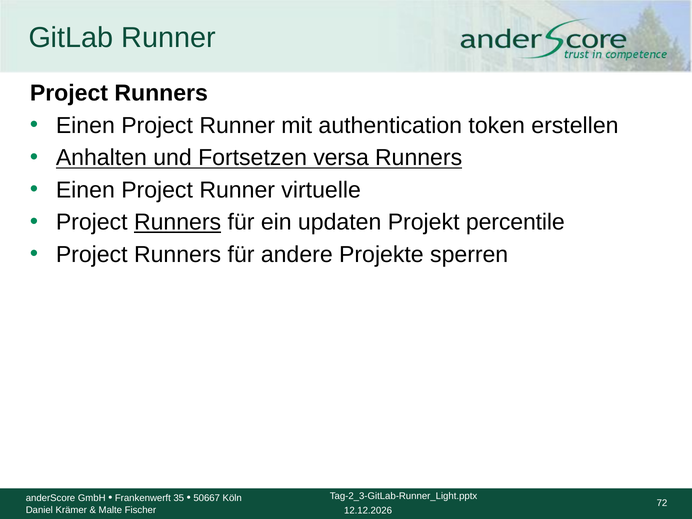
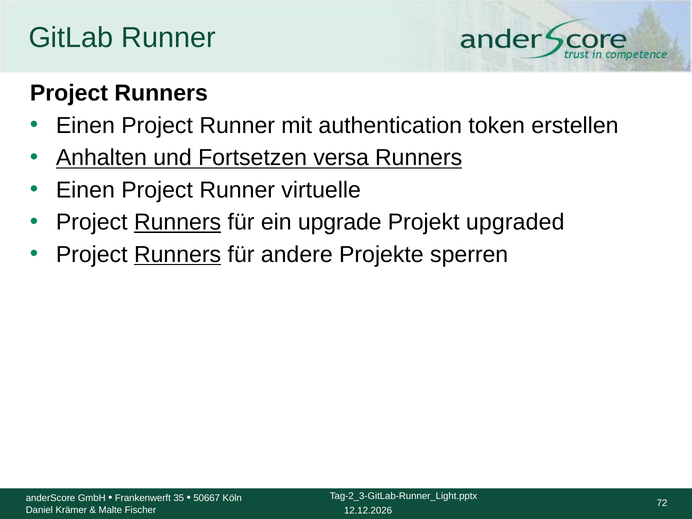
updaten: updaten -> upgrade (340, 222)
percentile: percentile -> upgraded (515, 222)
Runners underline: none -> present (178, 255)
